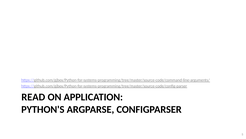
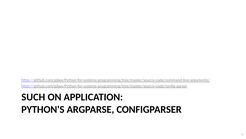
READ: READ -> SUCH (33, 97)
